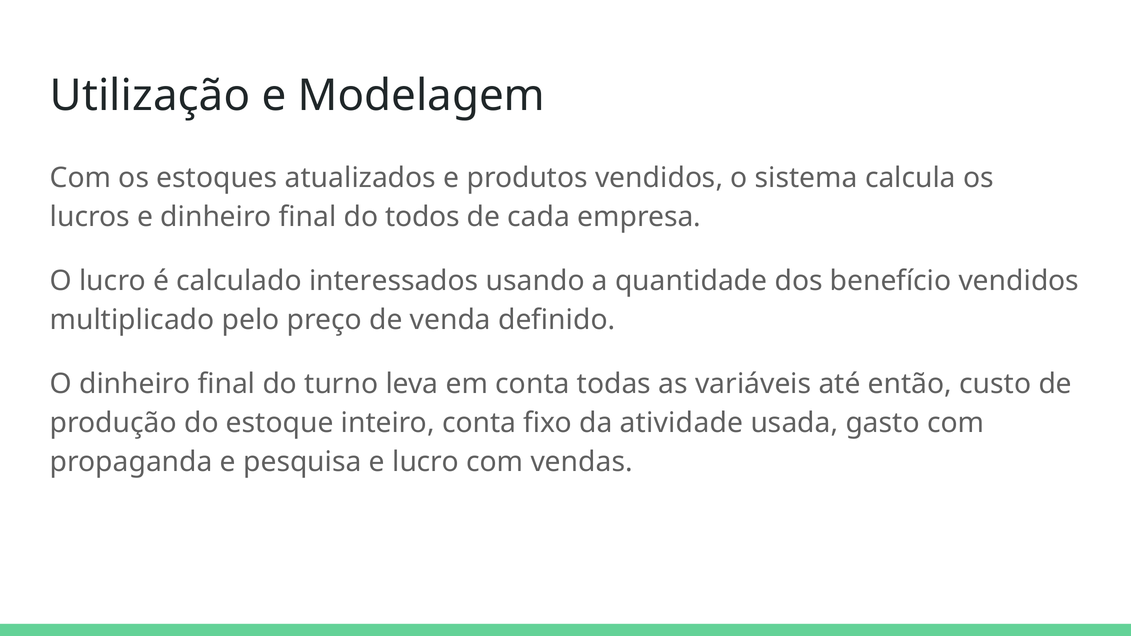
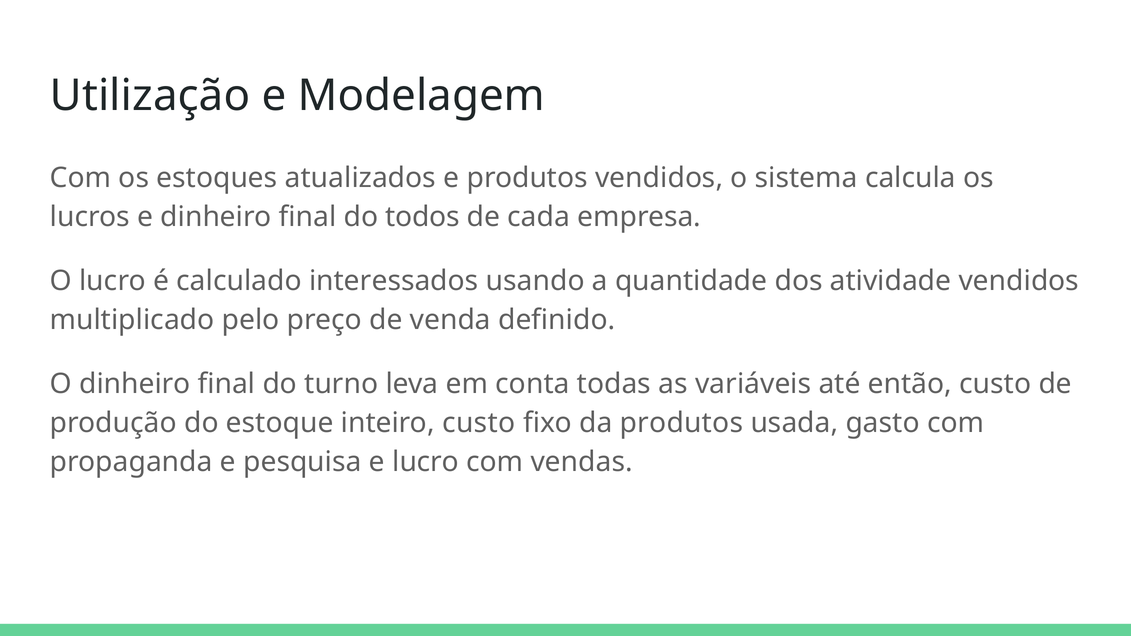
benefício: benefício -> atividade (891, 281)
inteiro conta: conta -> custo (479, 423)
da atividade: atividade -> produtos (682, 423)
